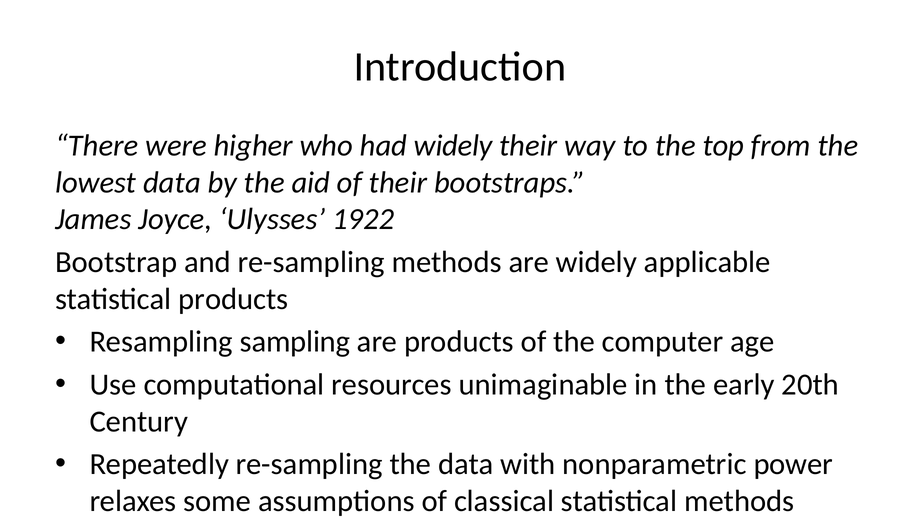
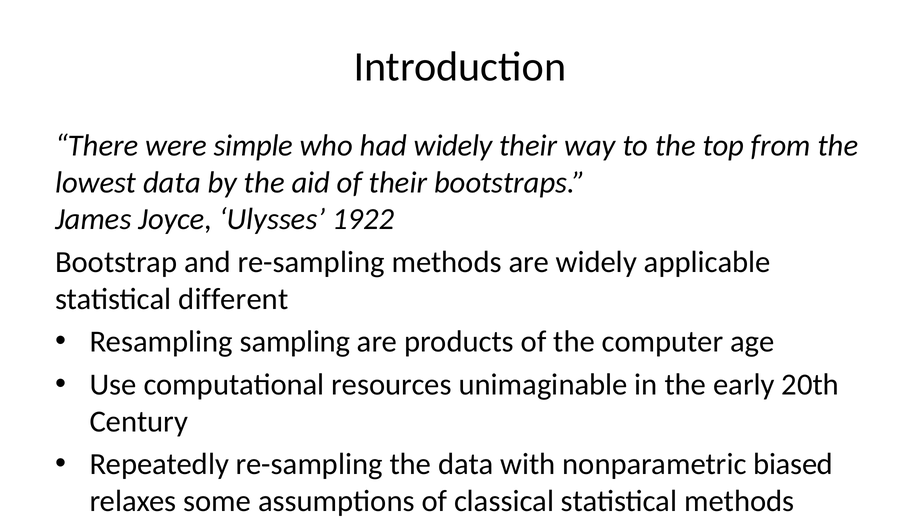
higher: higher -> simple (253, 146)
statistical products: products -> different (233, 299)
power: power -> biased (793, 465)
